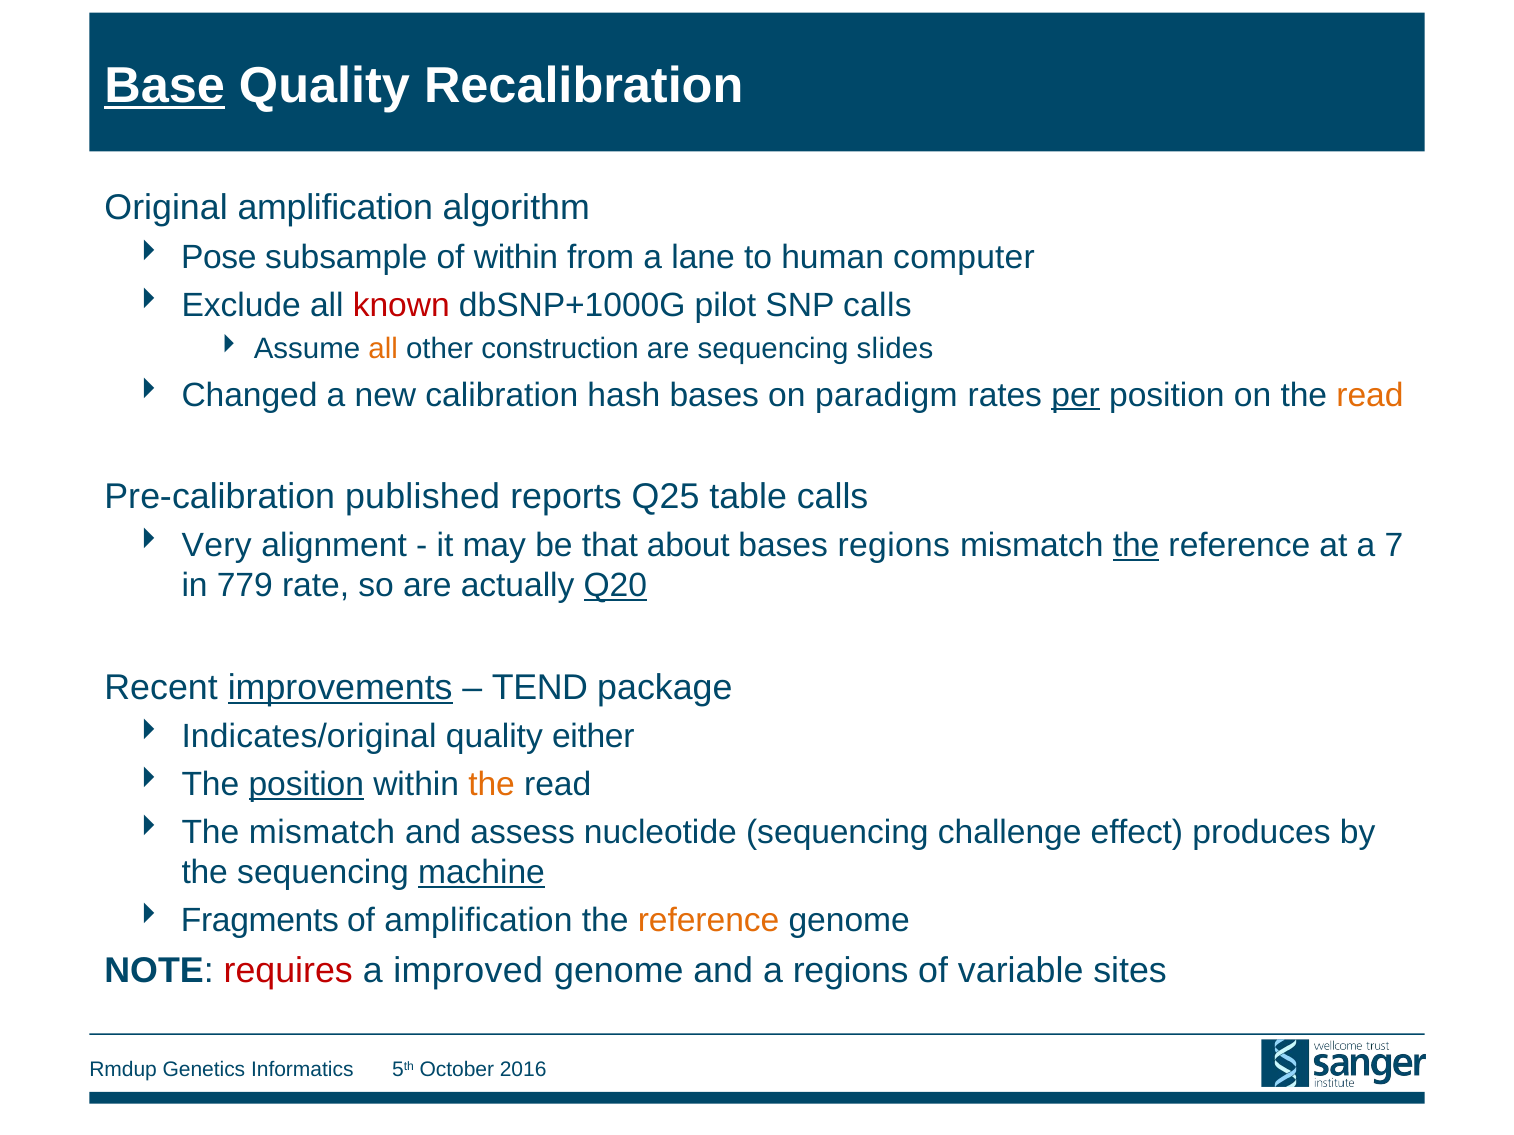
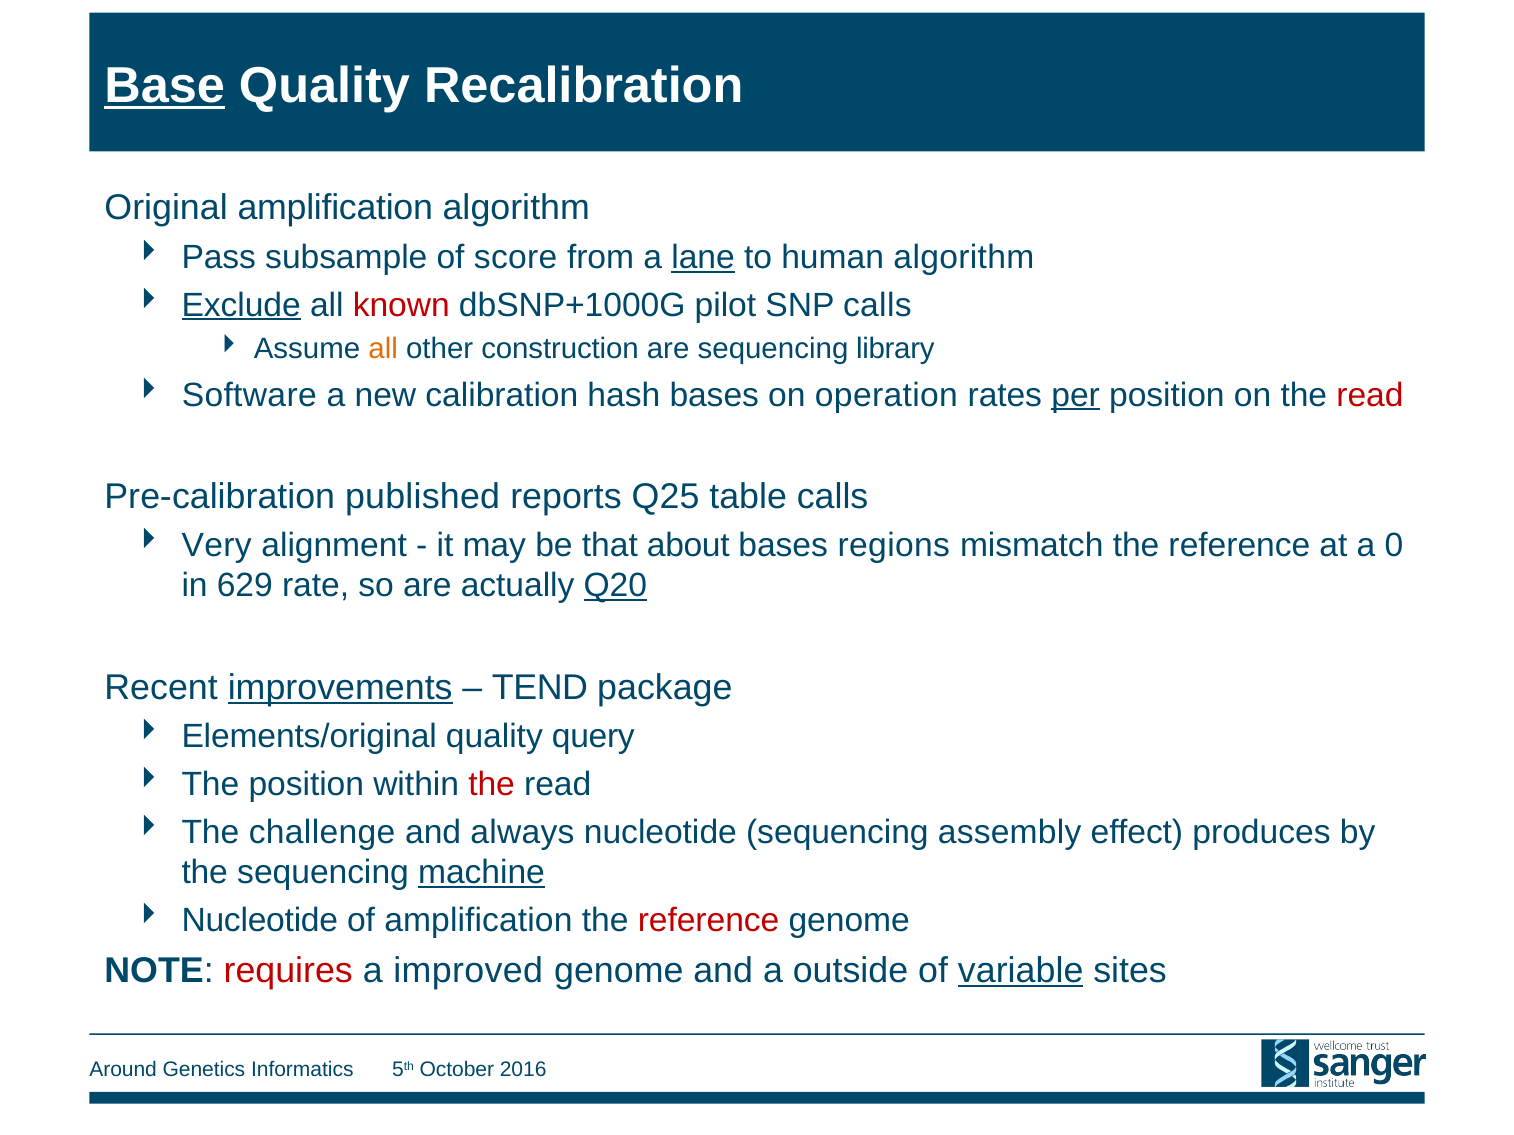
Pose: Pose -> Pass (219, 257)
of within: within -> score (516, 257)
lane underline: none -> present (703, 257)
human computer: computer -> algorithm (964, 257)
Exclude underline: none -> present (241, 305)
slides: slides -> library (895, 349)
Changed: Changed -> Software (249, 395)
paradigm: paradigm -> operation (886, 395)
read colour: orange -> red (1370, 395)
the underline: present -> none (1136, 546)
7: 7 -> 0 (1394, 546)
779: 779 -> 629 (245, 586)
Indicates/original: Indicates/original -> Elements/original (309, 737)
either: either -> query (593, 737)
position underline: present -> none (306, 785)
the colour: orange -> red (492, 785)
The mismatch: mismatch -> challenge (322, 832)
assess: assess -> always (522, 832)
challenge: challenge -> assembly (1010, 832)
Fragments: Fragments -> Nucleotide (260, 921)
reference colour: orange -> red (709, 921)
a regions: regions -> outside (851, 971)
variable underline: none -> present (1021, 971)
Rmdup: Rmdup -> Around (123, 1070)
